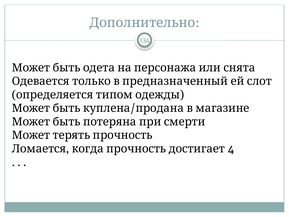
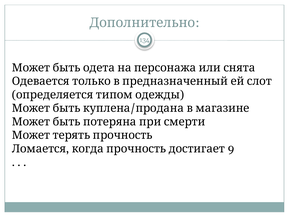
4: 4 -> 9 (231, 149)
